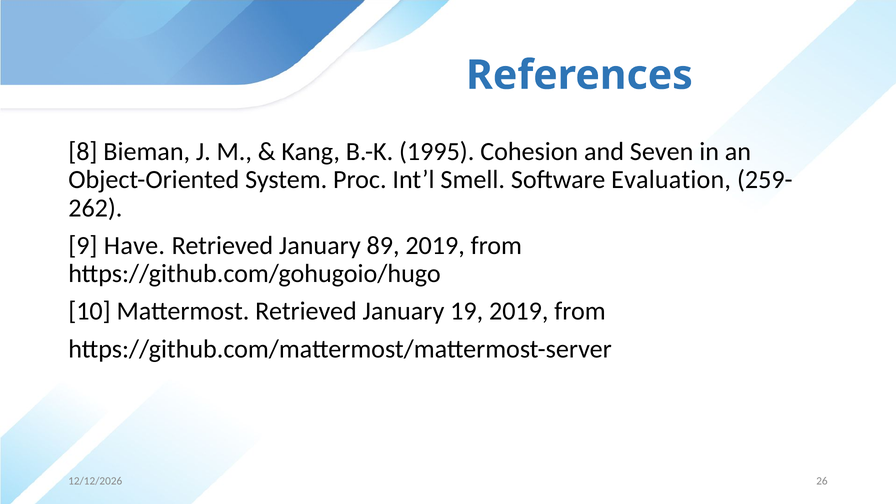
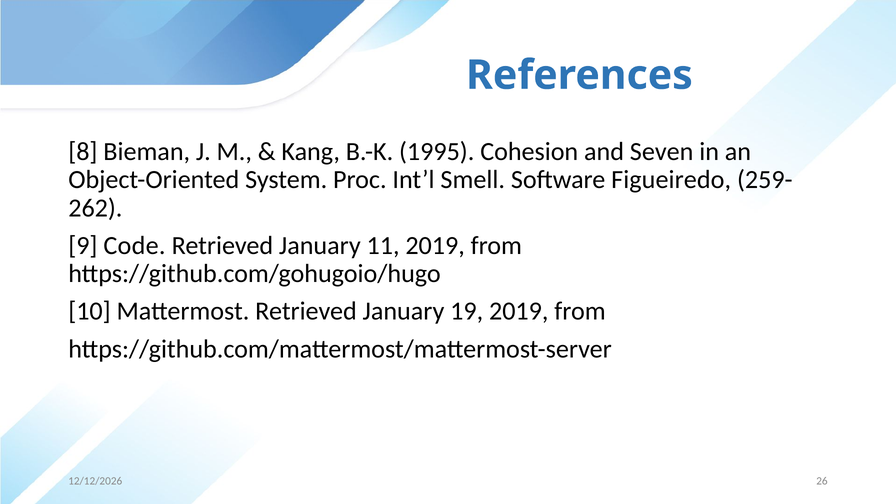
Evaluation: Evaluation -> Figueiredo (671, 180)
Have: Have -> Code (134, 246)
89: 89 -> 11 (383, 246)
